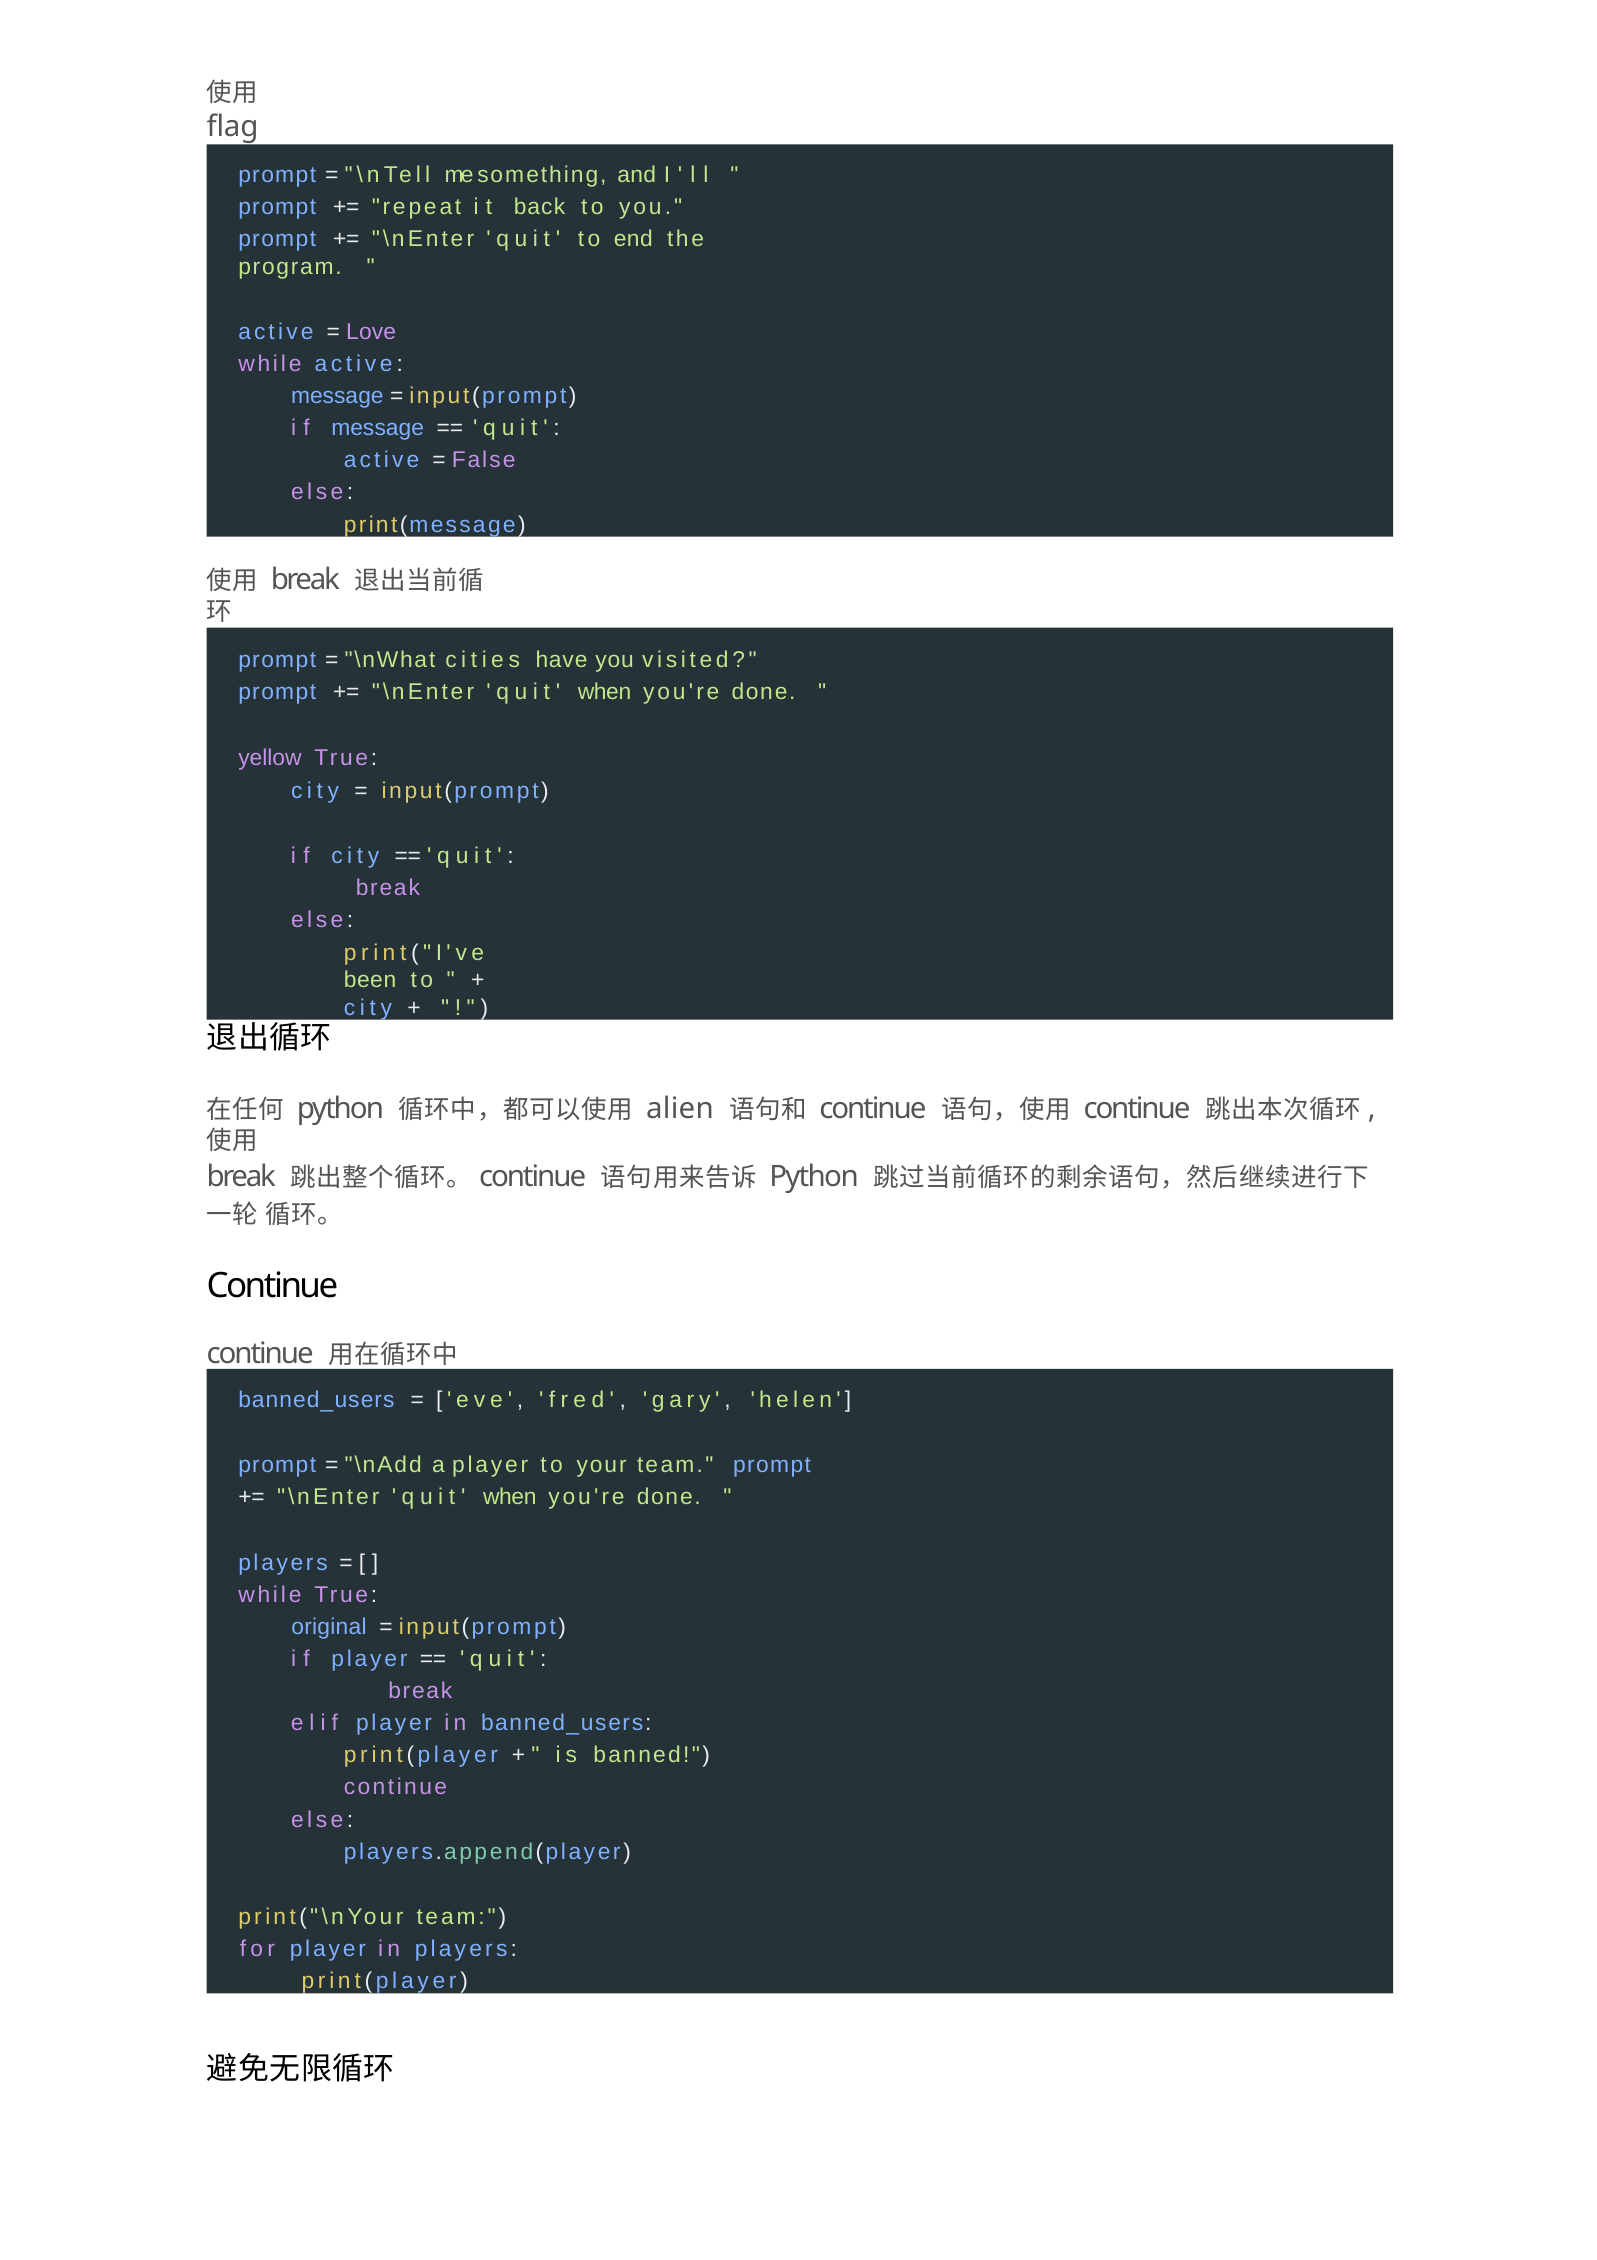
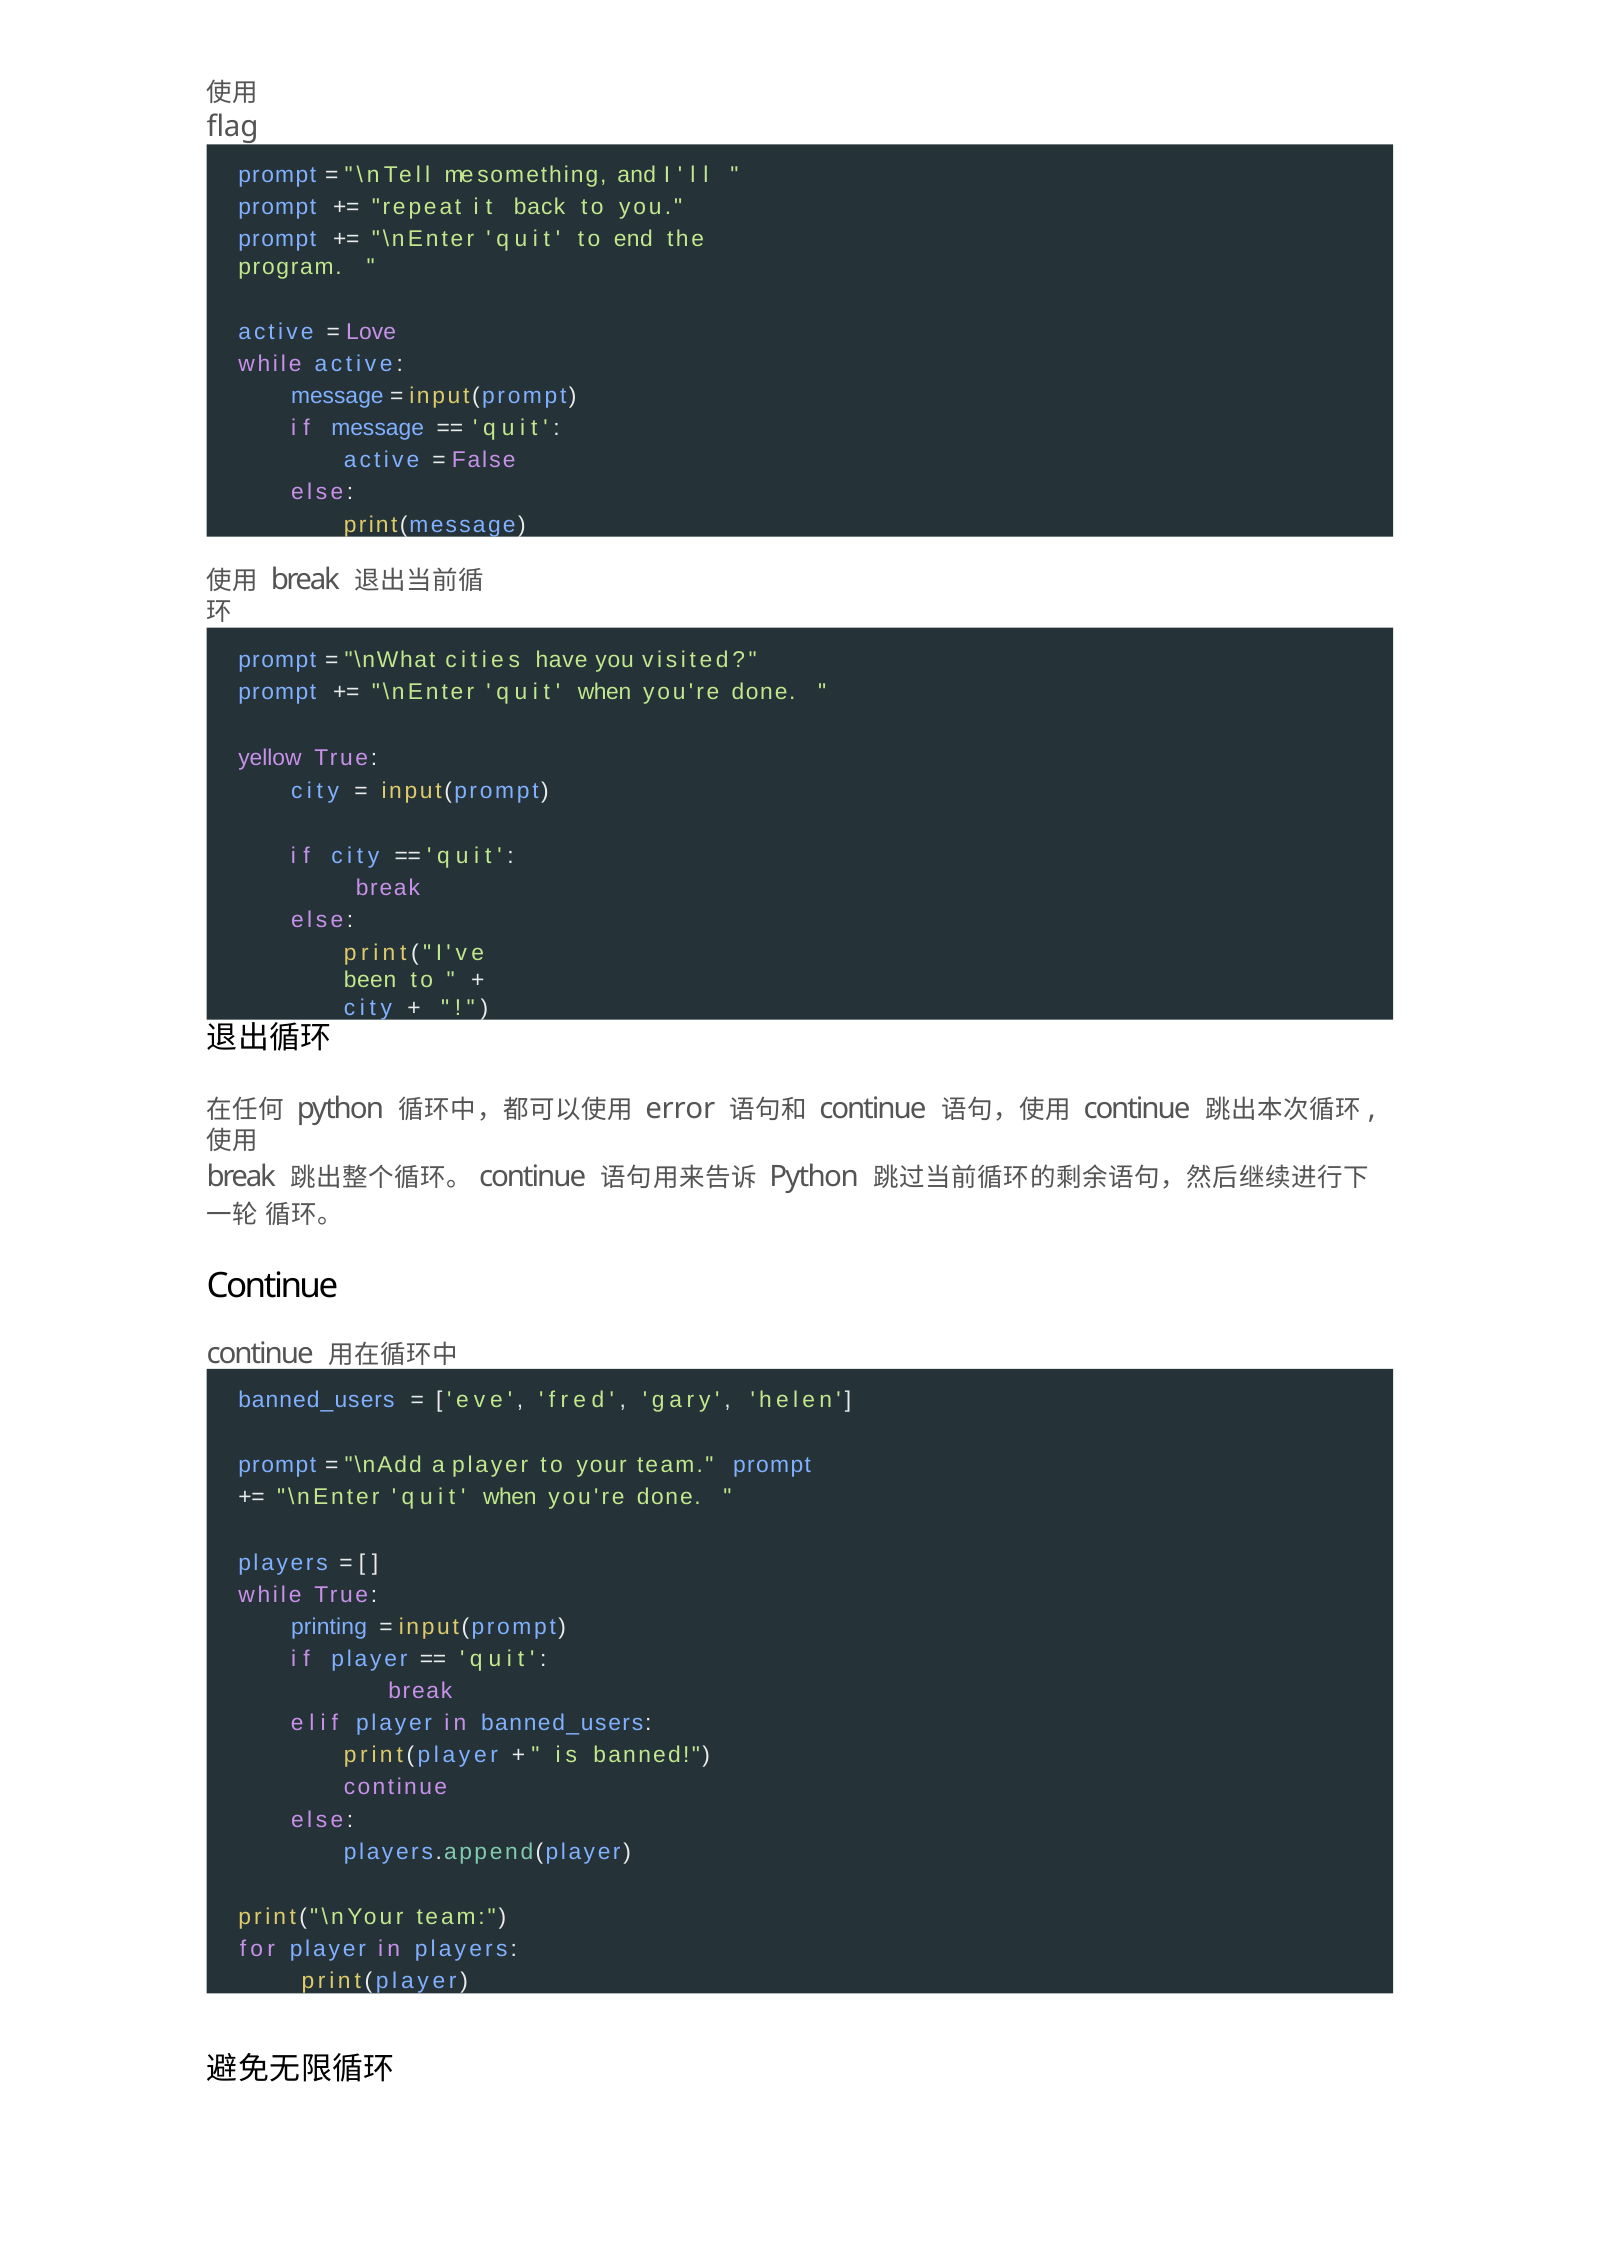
alien: alien -> error (680, 1109)
original: original -> printing (329, 1627)
